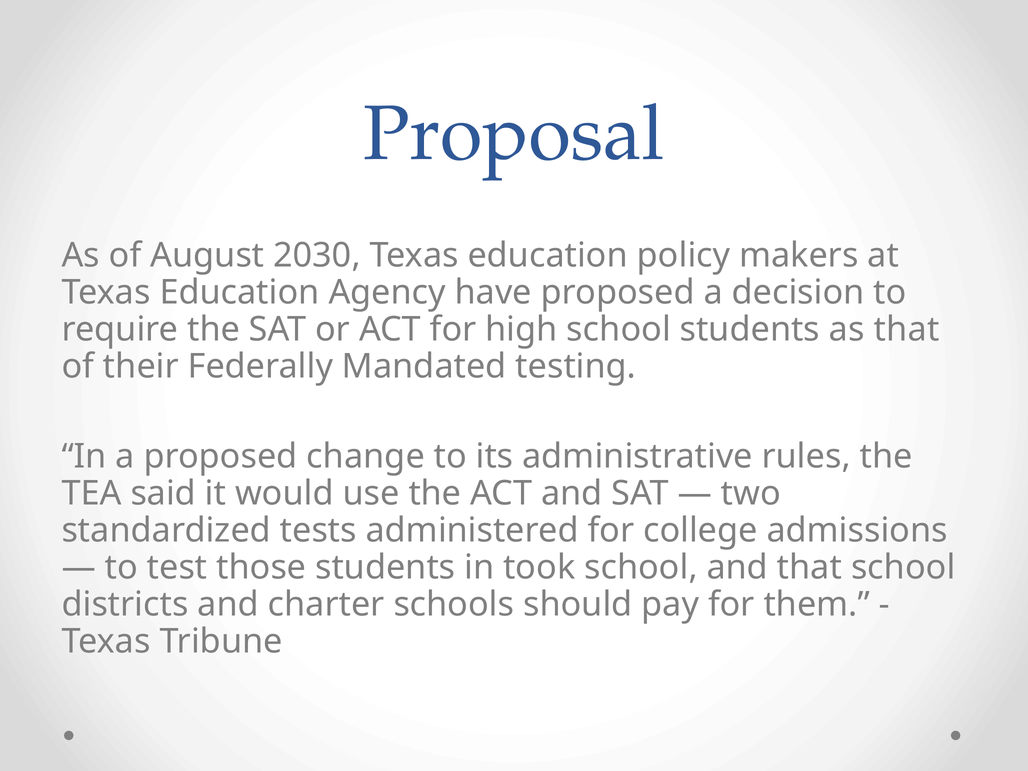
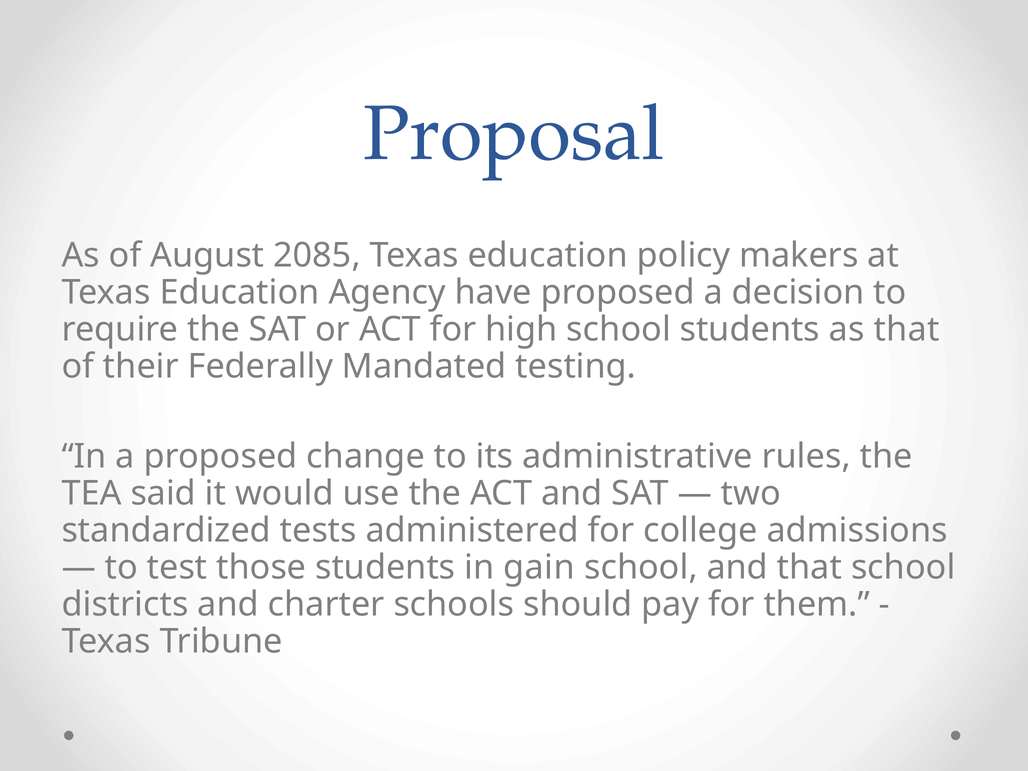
2030: 2030 -> 2085 (317, 255)
took: took -> gain (539, 568)
